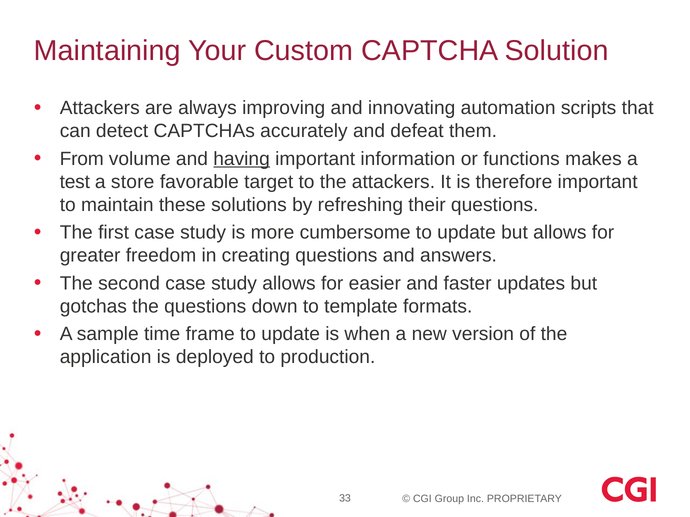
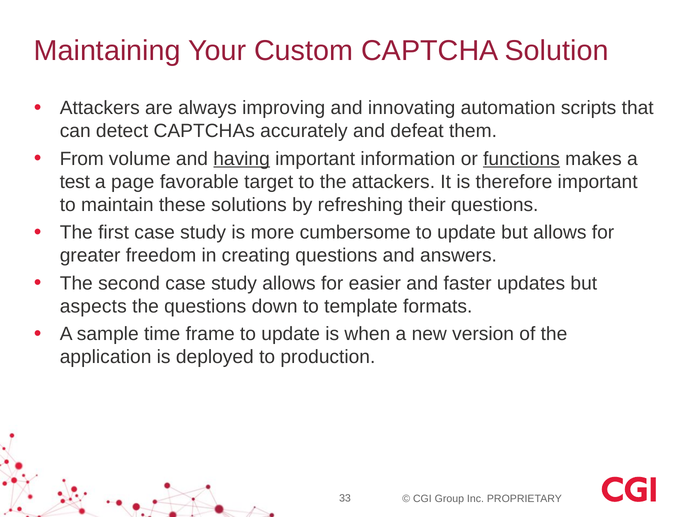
functions underline: none -> present (521, 159)
store: store -> page (133, 182)
gotchas: gotchas -> aspects (93, 307)
